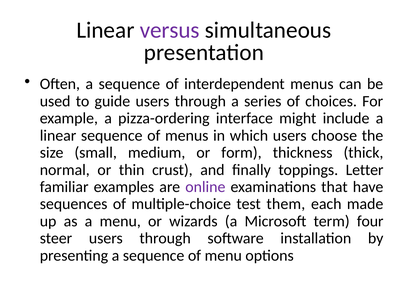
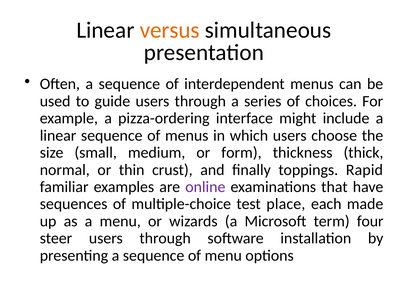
versus colour: purple -> orange (170, 30)
Letter: Letter -> Rapid (364, 170)
them: them -> place (286, 204)
